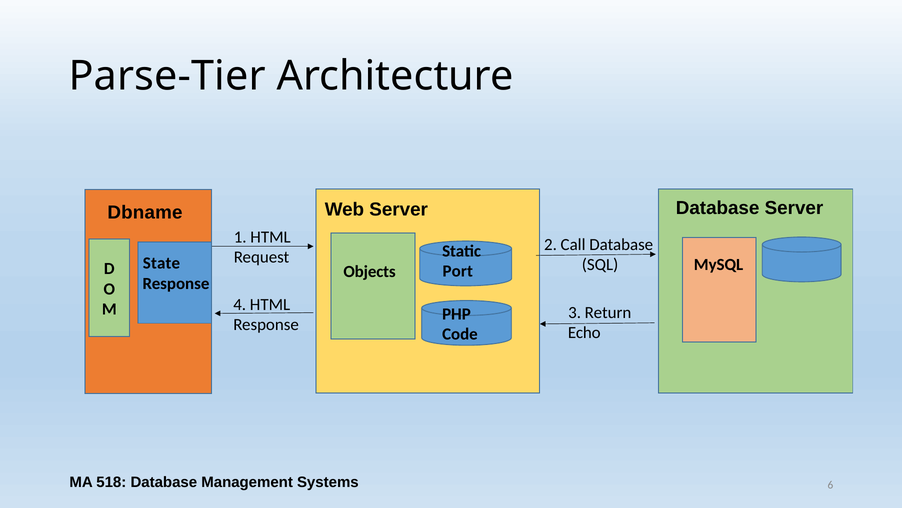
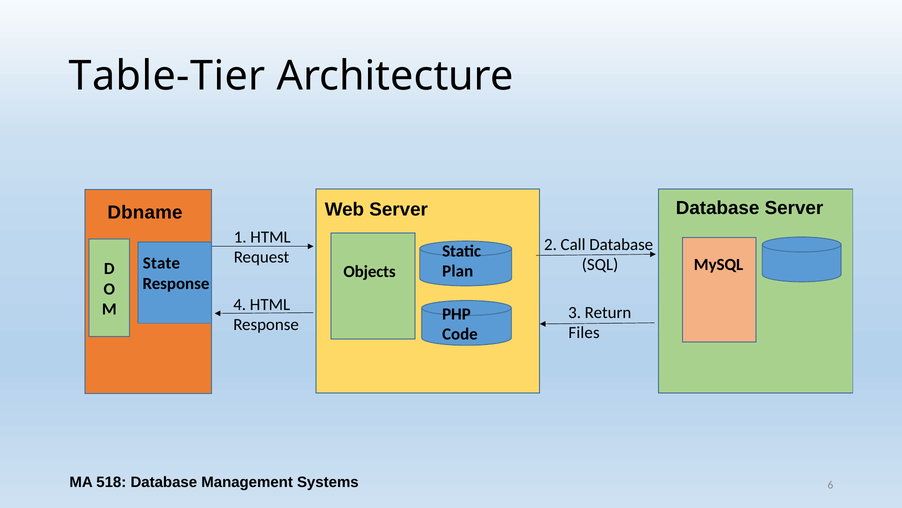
Parse-Tier: Parse-Tier -> Table-Tier (167, 76)
Port: Port -> Plan (458, 271)
Echo: Echo -> Files (584, 332)
